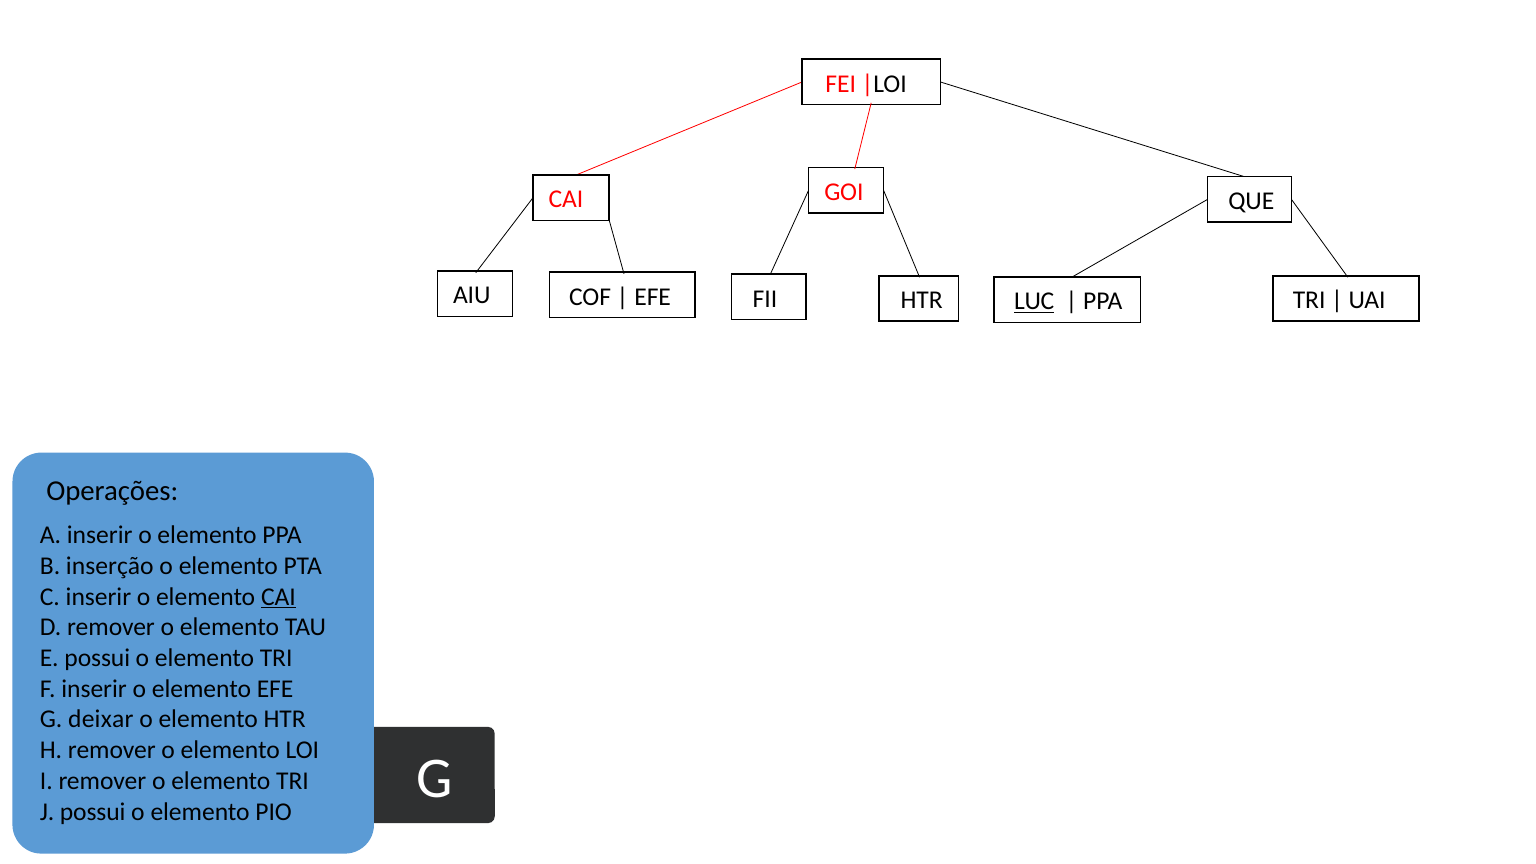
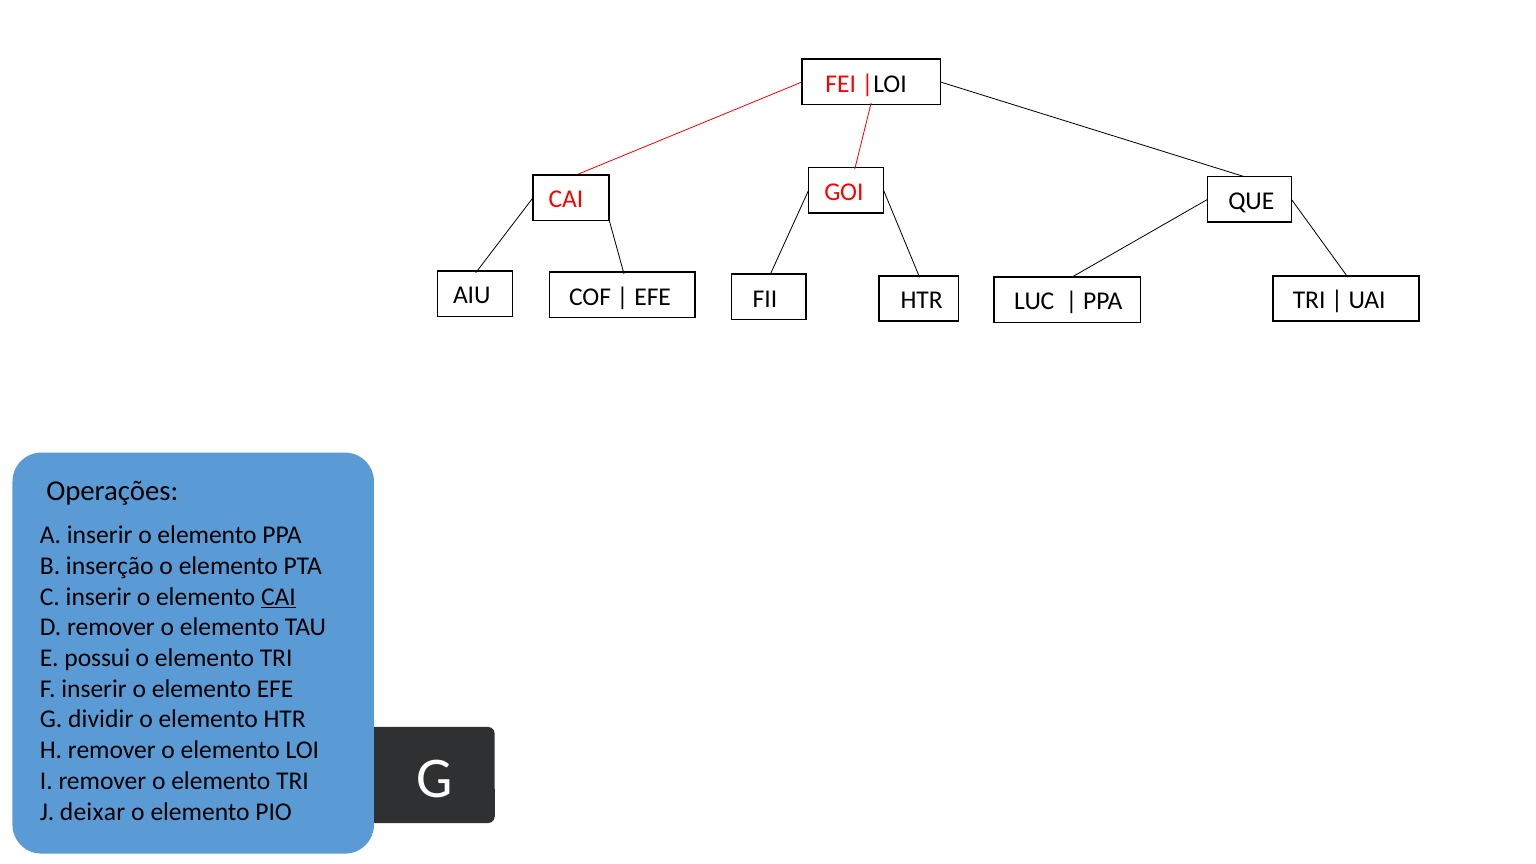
LUC underline: present -> none (1034, 302)
deixar: deixar -> dividir (101, 720)
J possui: possui -> deixar (93, 812)
